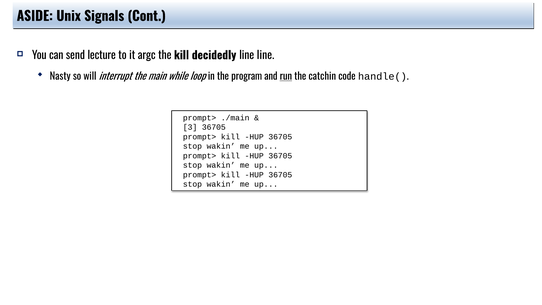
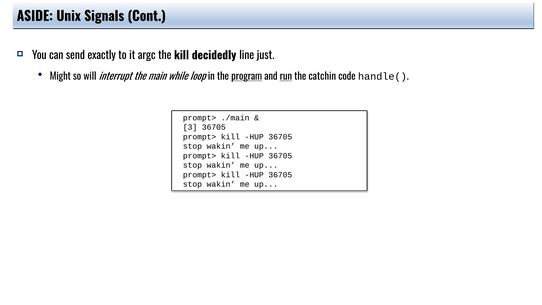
lecture: lecture -> exactly (102, 56)
line line: line -> just (266, 56)
Nasty: Nasty -> Might (60, 76)
program underline: none -> present (247, 76)
